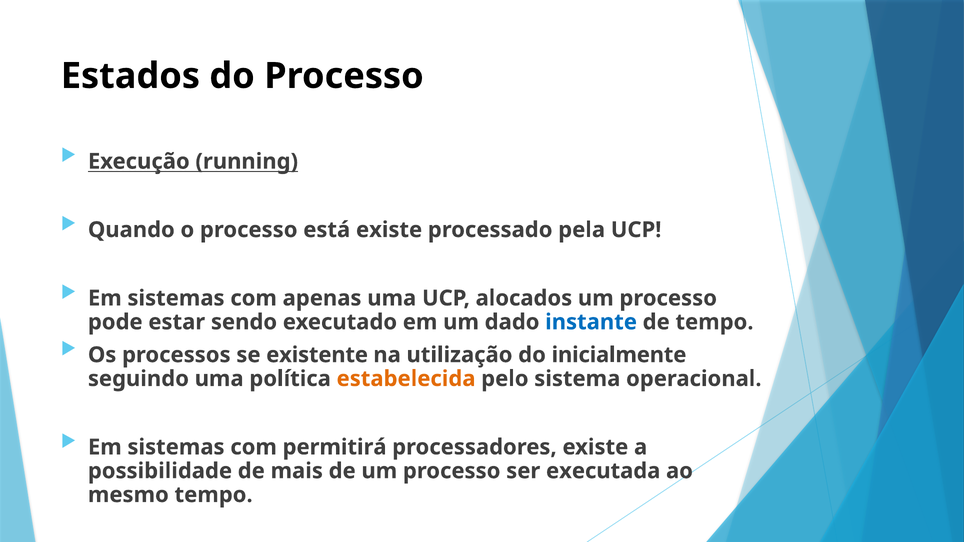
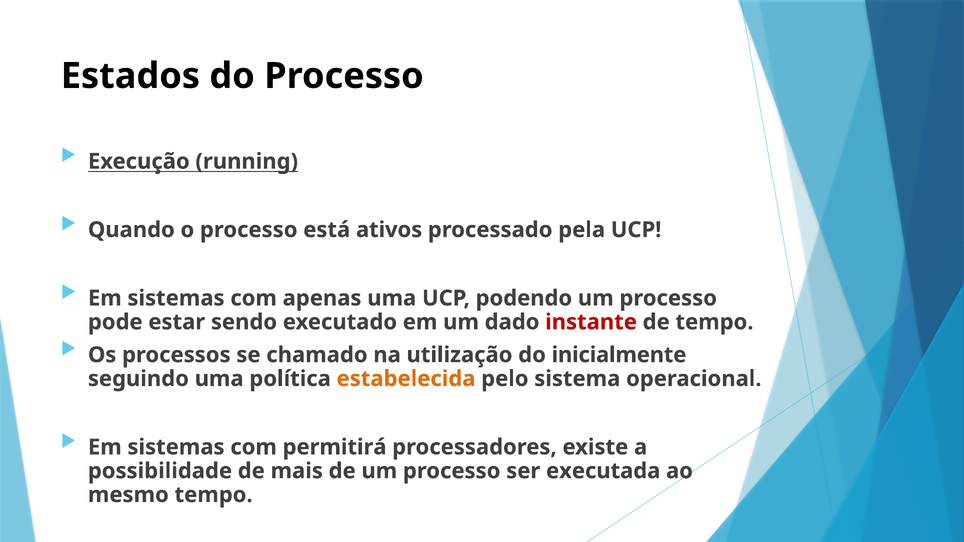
está existe: existe -> ativos (389, 230)
alocados: alocados -> podendo (524, 298)
instante colour: blue -> red (591, 322)
existente: existente -> chamado (317, 355)
